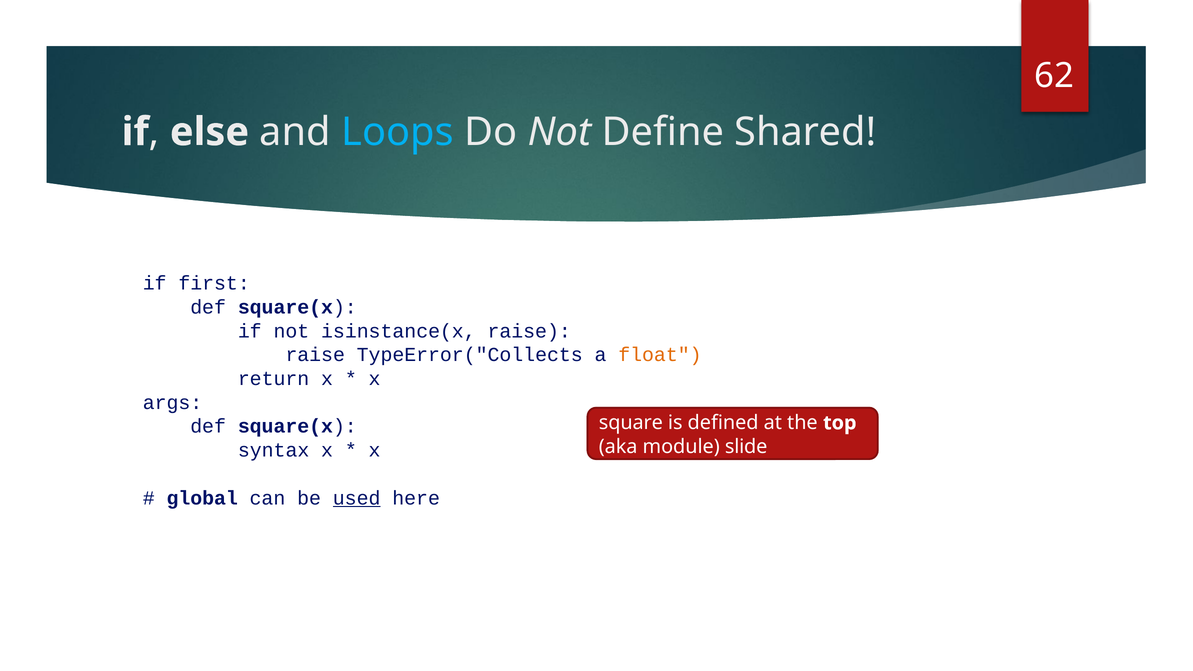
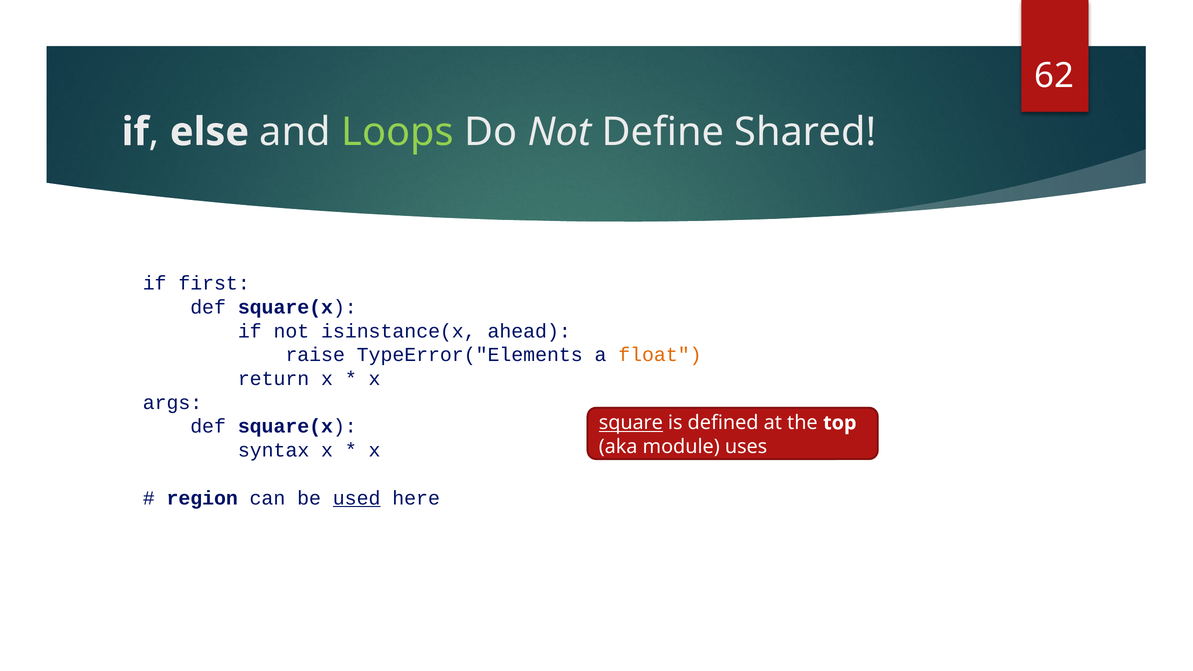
Loops colour: light blue -> light green (397, 132)
isinstance(x raise: raise -> ahead (529, 331)
TypeError("Collects: TypeError("Collects -> TypeError("Elements (470, 355)
square underline: none -> present (631, 423)
slide: slide -> uses (746, 447)
global: global -> region (202, 498)
